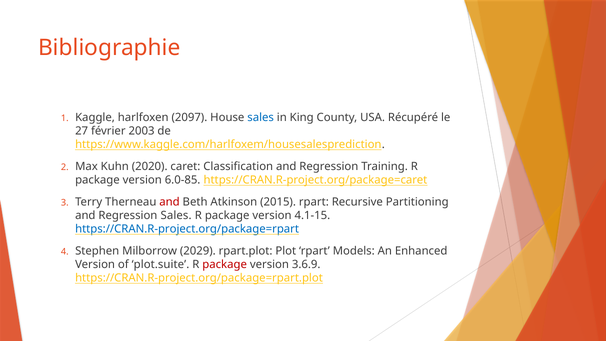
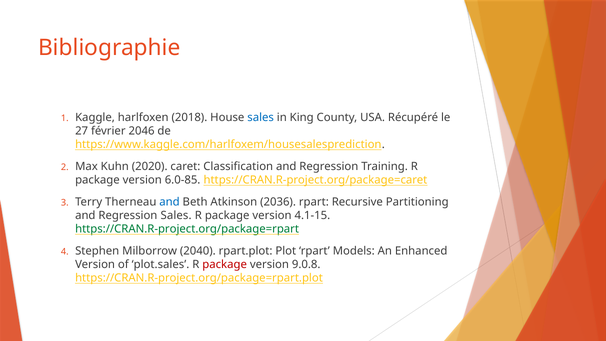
2097: 2097 -> 2018 (189, 117)
2003: 2003 -> 2046 (142, 131)
and colour: red -> blue (169, 202)
2015: 2015 -> 2036 (278, 202)
https://CRAN.R-project.org/package=rpart colour: blue -> green (187, 229)
2029: 2029 -> 2040 (198, 251)
plot.suite: plot.suite -> plot.sales (161, 264)
3.6.9: 3.6.9 -> 9.0.8 (306, 264)
